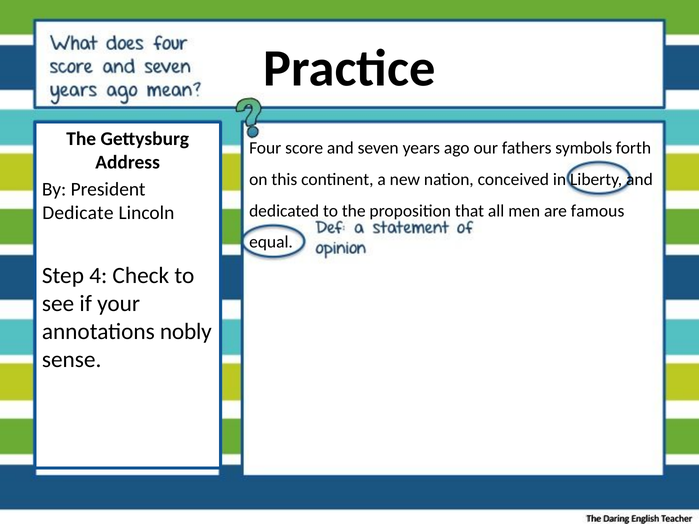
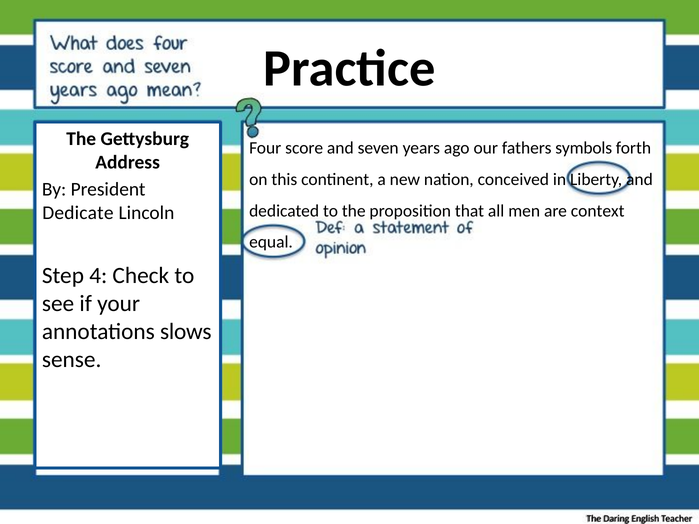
famous: famous -> context (598, 211)
nobly: nobly -> slows (186, 332)
